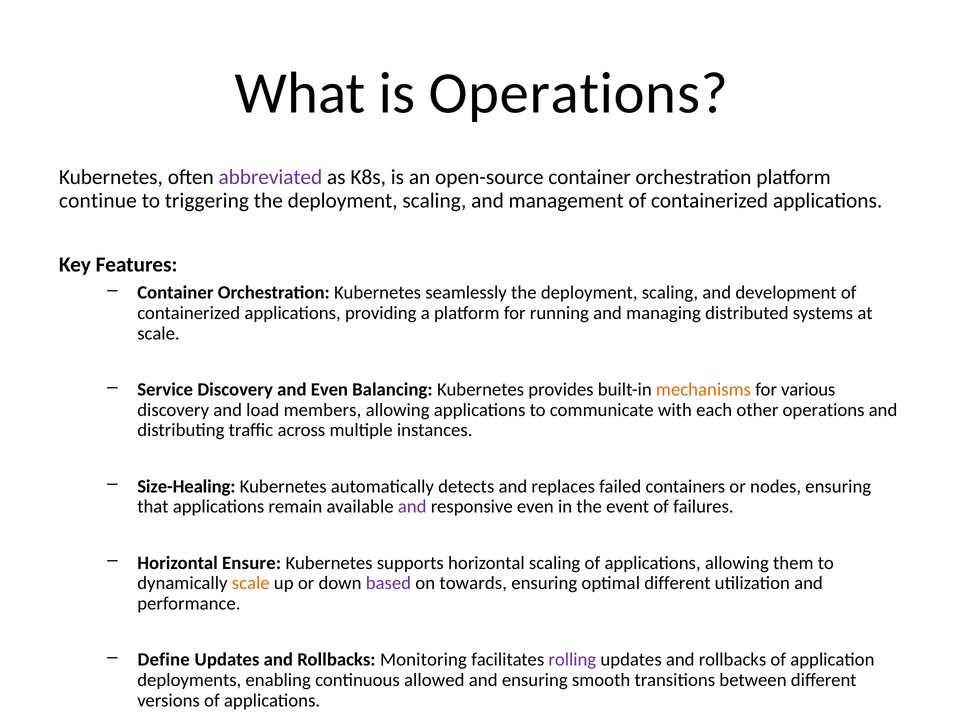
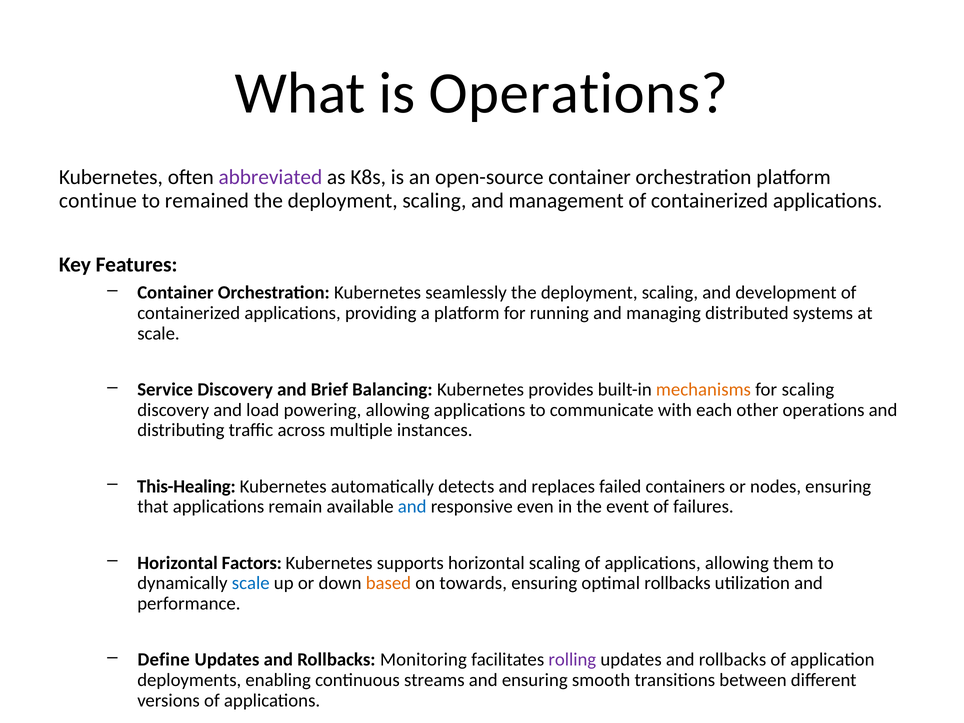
triggering: triggering -> remained (207, 201)
and Even: Even -> Brief (329, 390)
for various: various -> scaling (808, 390)
members: members -> powering (322, 410)
Size-Healing: Size-Healing -> This-Healing (186, 486)
and colour: purple -> blue (412, 507)
Ensure: Ensure -> Factors (252, 563)
scale colour: orange -> blue (251, 583)
based colour: purple -> orange (388, 583)
optimal different: different -> rollbacks (677, 583)
allowed: allowed -> streams (434, 680)
